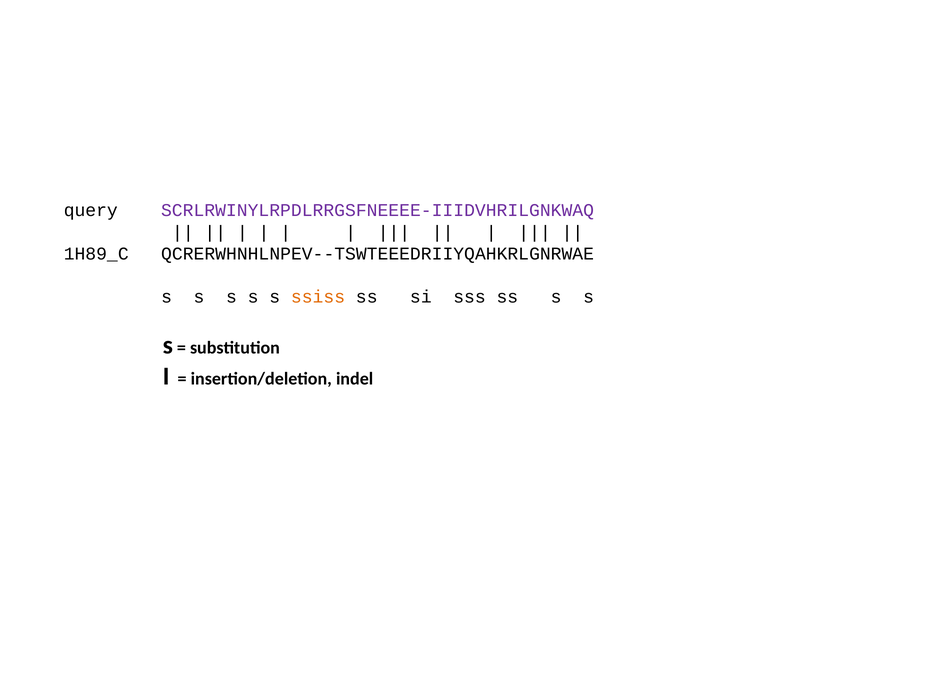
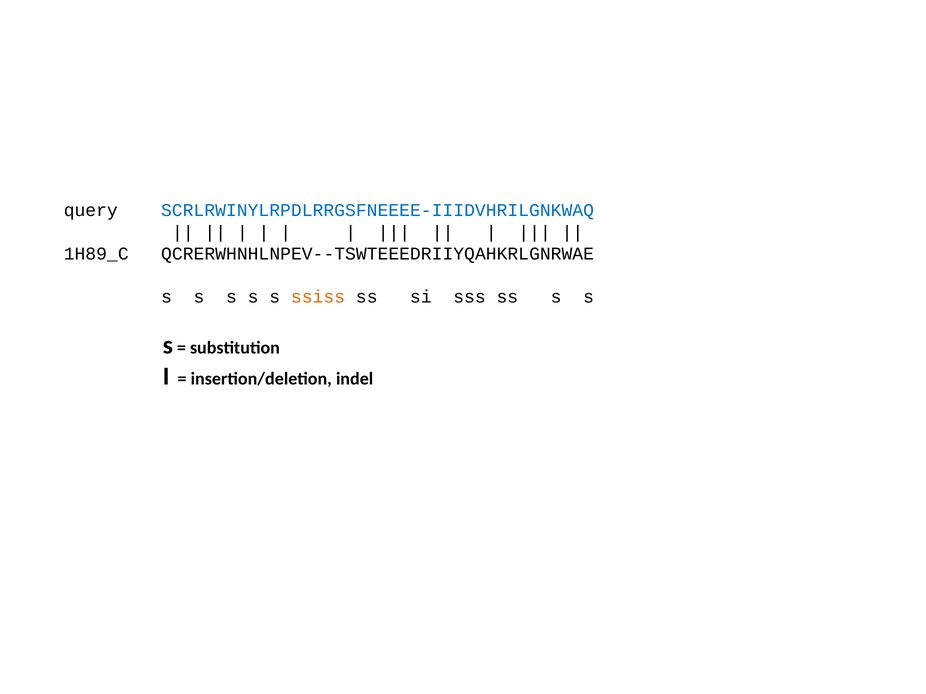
SCRLRWINYLRPDLRRGSFNEEEE-IIIDVHRILGNKWAQ colour: purple -> blue (378, 211)
